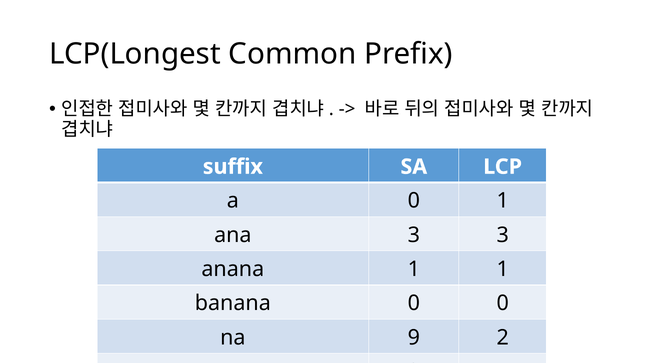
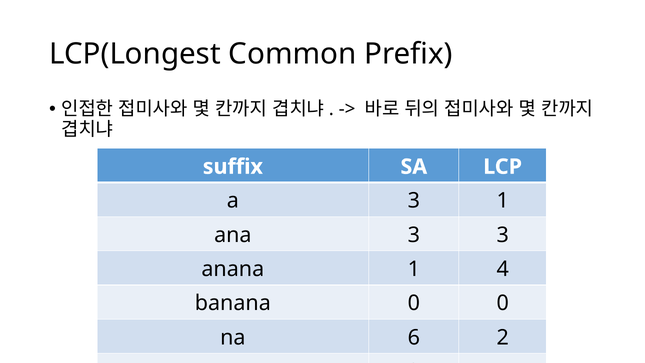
a 0: 0 -> 3 (414, 201)
1 1: 1 -> 4 (503, 269)
9: 9 -> 6 (414, 337)
